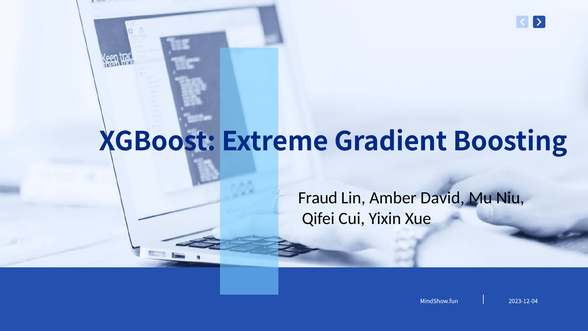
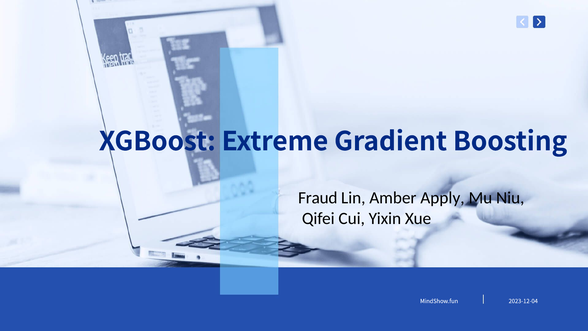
David: David -> Apply (442, 198)
